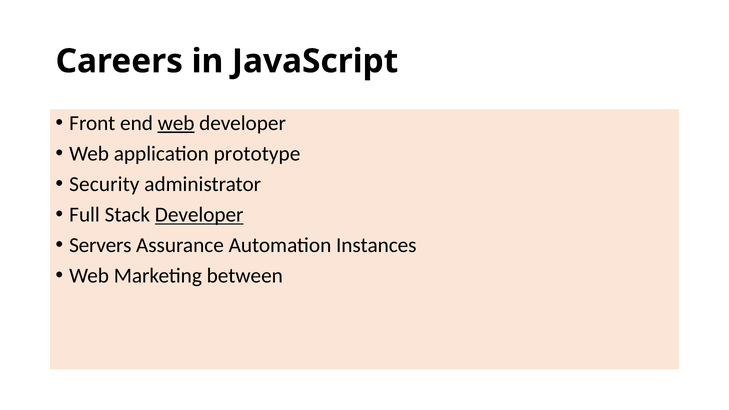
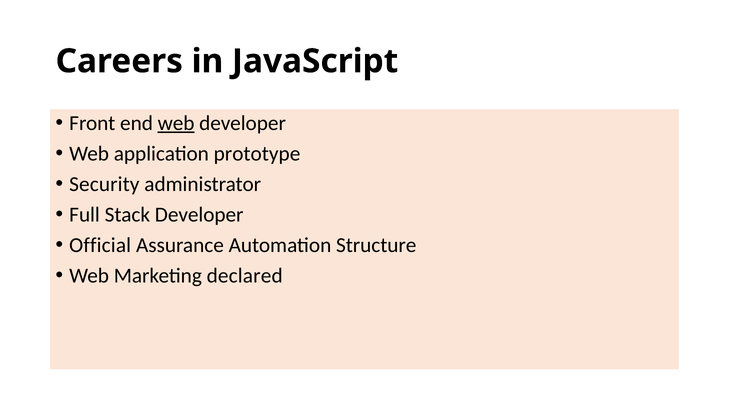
Developer underline: present -> none (199, 215)
Servers: Servers -> Official (100, 245)
Instances: Instances -> Structure (376, 245)
between: between -> declared (245, 276)
